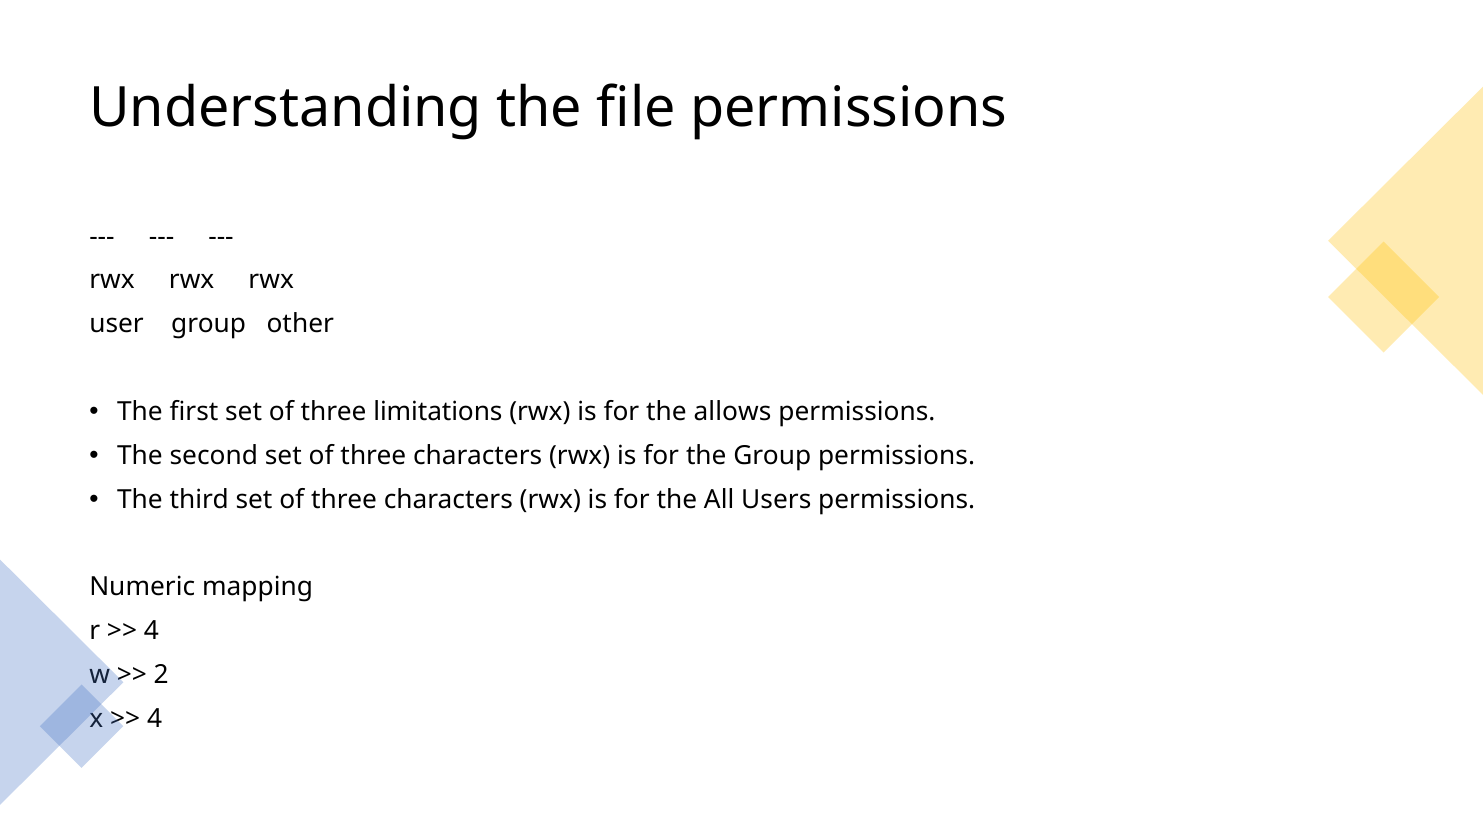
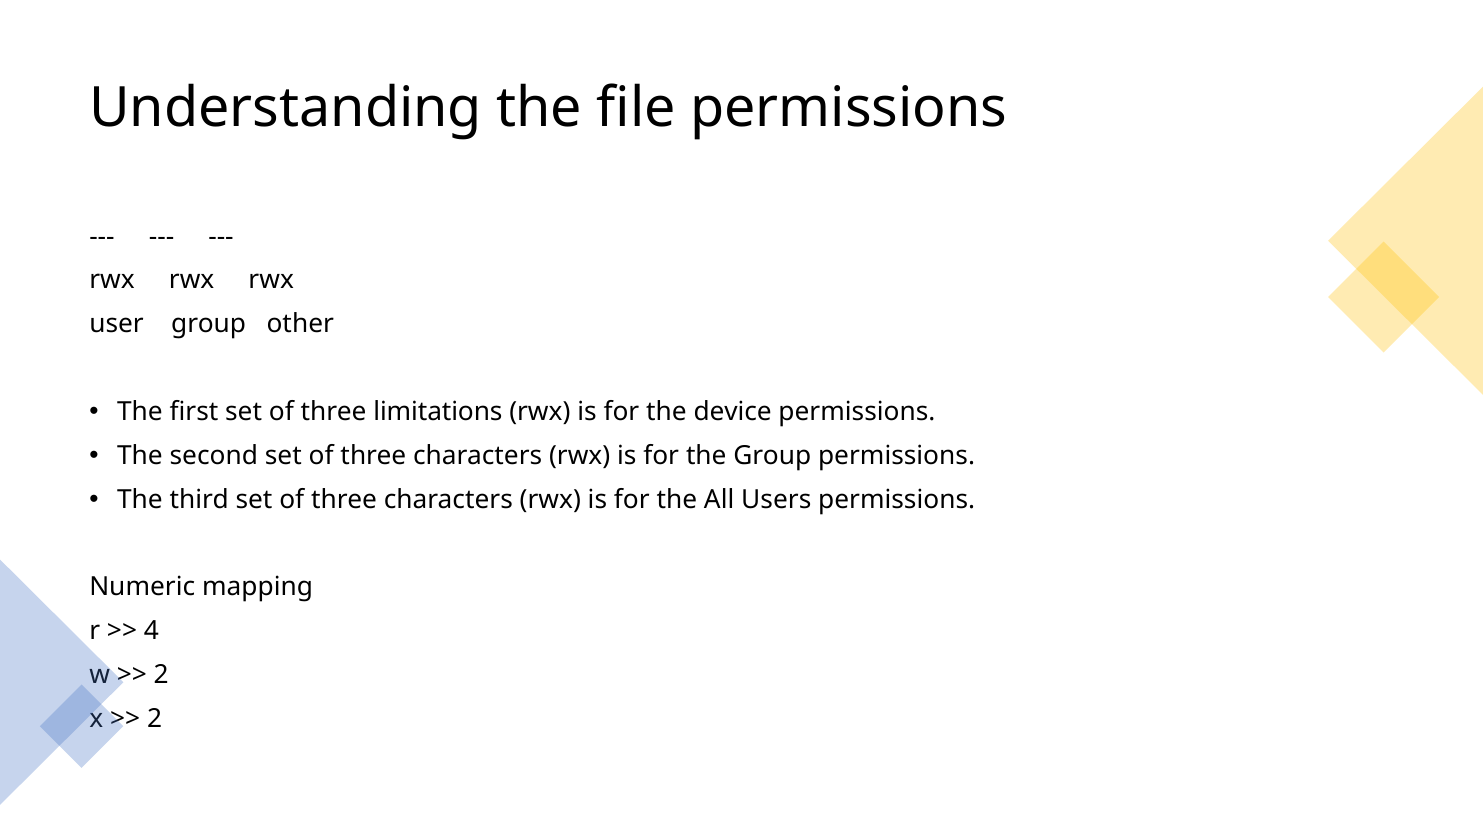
allows: allows -> device (733, 412)
4: 4 -> 2 (155, 719)
